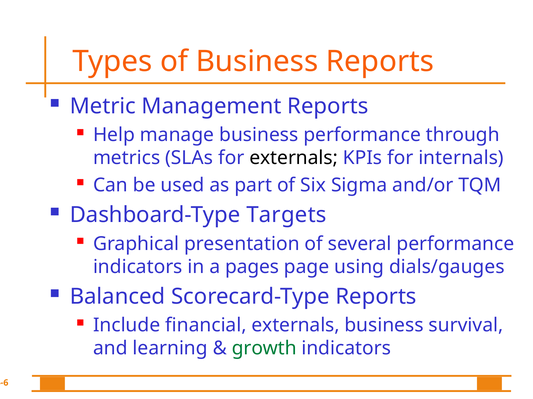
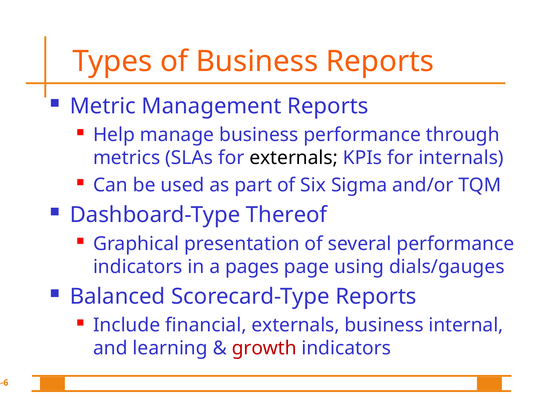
Targets: Targets -> Thereof (287, 215)
survival: survival -> internal (466, 326)
growth colour: green -> red (264, 349)
